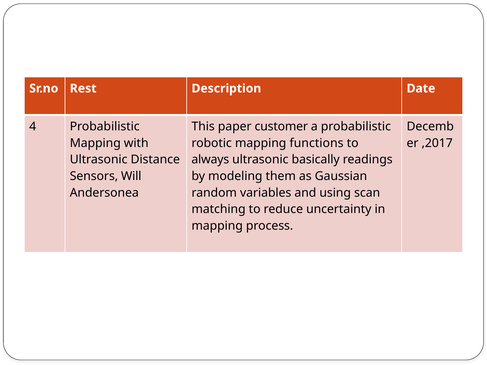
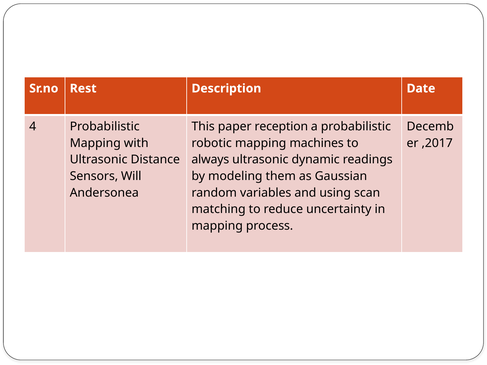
customer: customer -> reception (281, 127)
functions: functions -> machines (317, 143)
basically: basically -> dynamic (316, 160)
